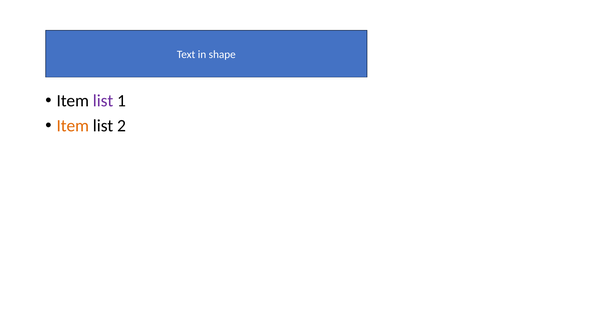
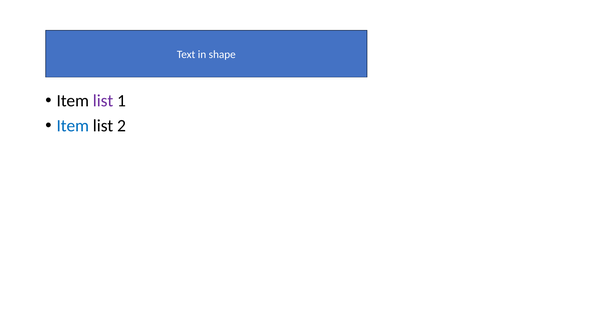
Item colour: orange -> blue (73, 126)
